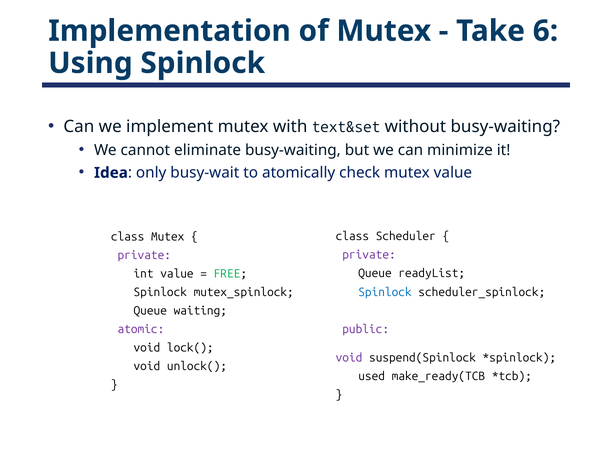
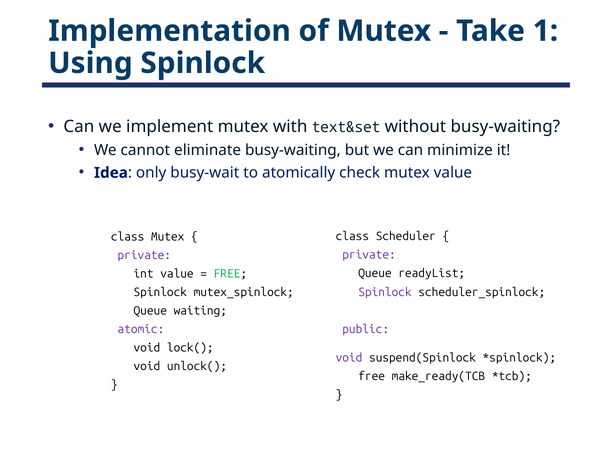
6: 6 -> 1 (545, 31)
Spinlock colour: blue -> purple (385, 292)
used: used -> free (372, 376)
